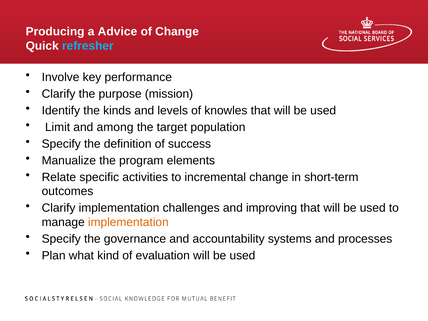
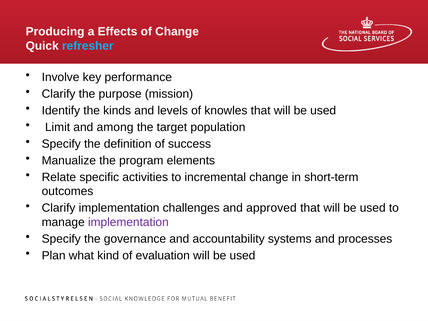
Advice: Advice -> Effects (118, 32)
improving: improving -> approved (271, 208)
implementation colour: orange -> purple (128, 222)
